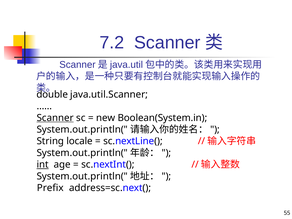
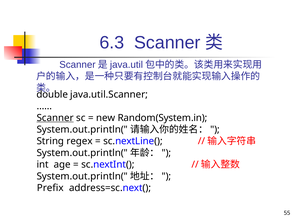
7.2: 7.2 -> 6.3 (112, 43)
Boolean(System.in: Boolean(System.in -> Random(System.in (162, 118)
locale: locale -> regex (80, 141)
int underline: present -> none (43, 165)
